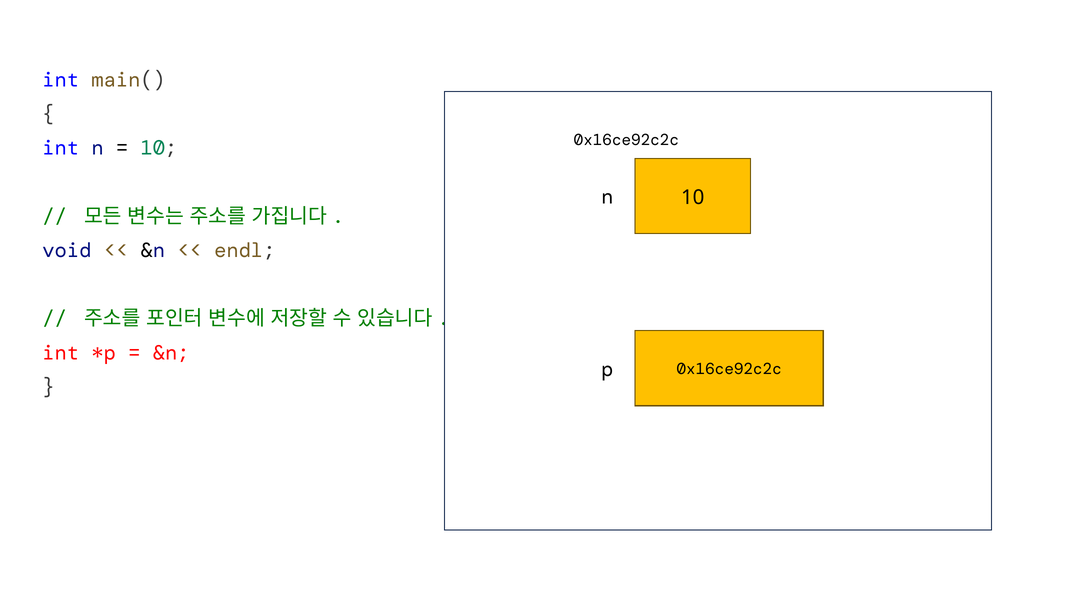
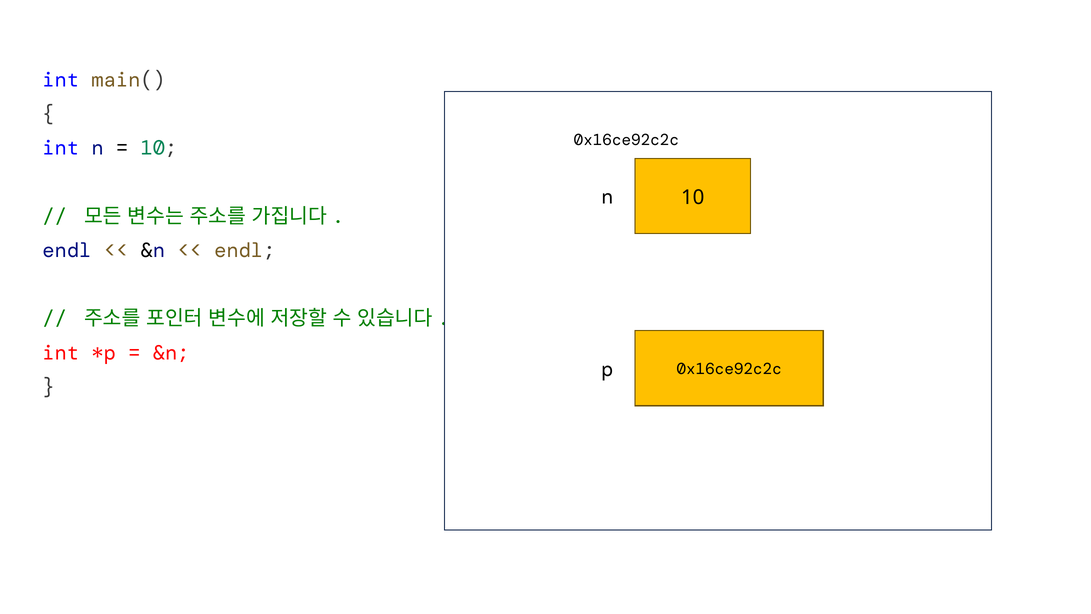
void: void -> endl (67, 250)
